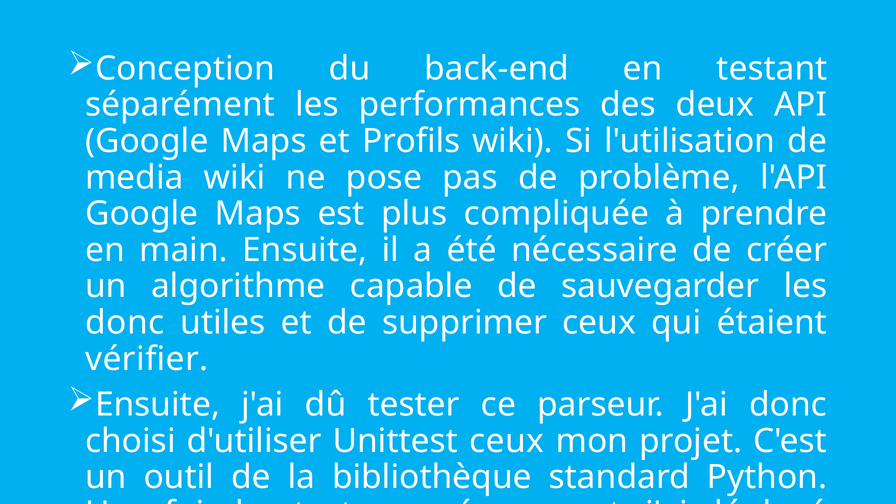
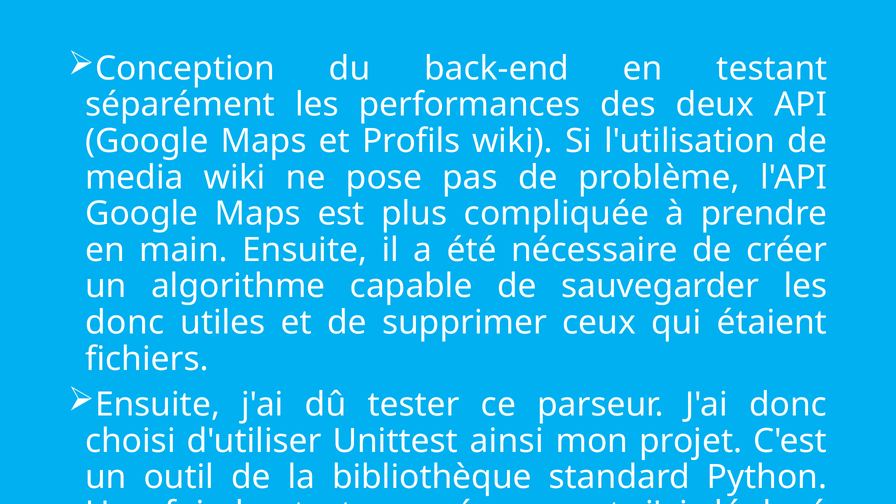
vérifier: vérifier -> fichiers (147, 359)
Unittest ceux: ceux -> ainsi (507, 441)
